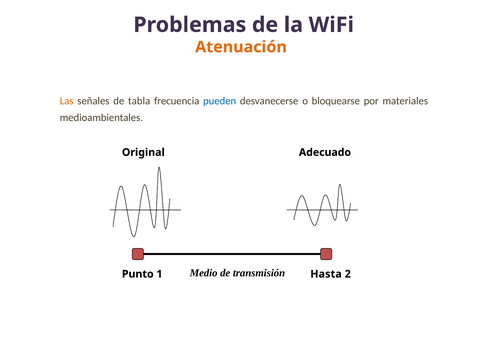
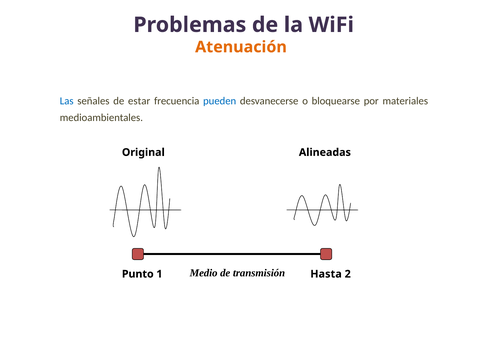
Las colour: orange -> blue (67, 101)
tabla: tabla -> estar (139, 101)
Adecuado: Adecuado -> Alineadas (325, 152)
